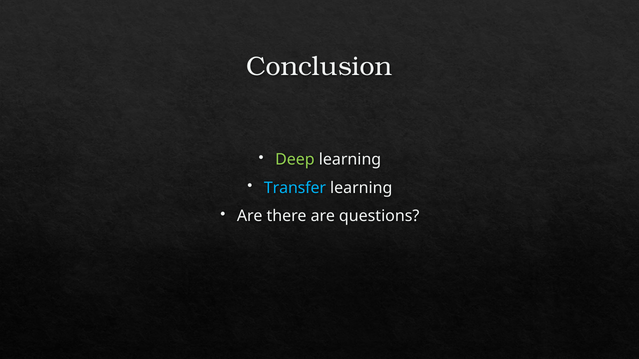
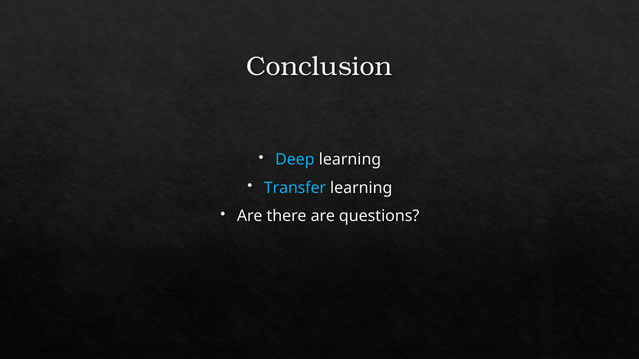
Deep colour: light green -> light blue (295, 160)
